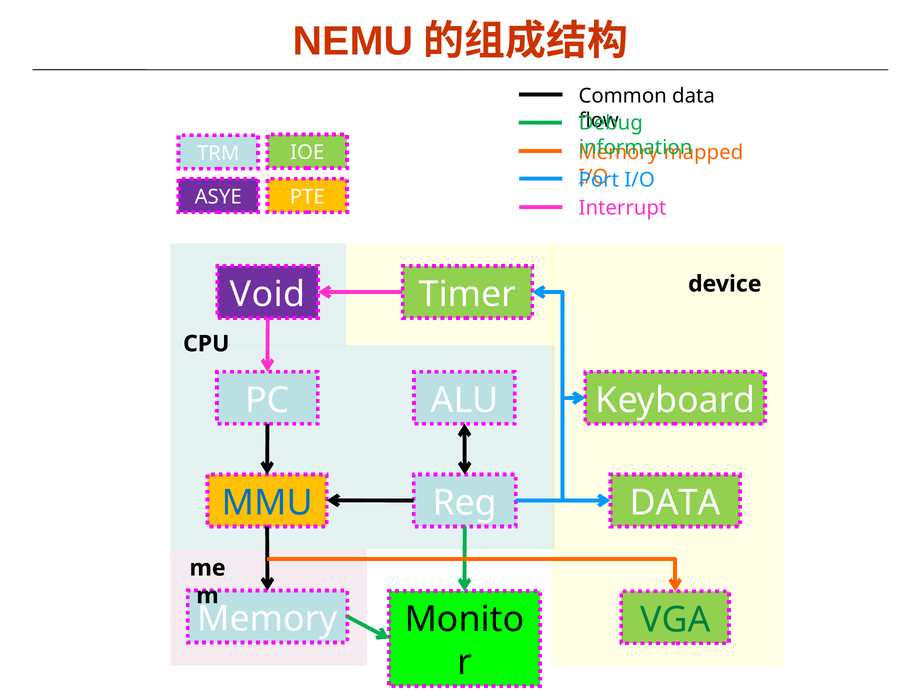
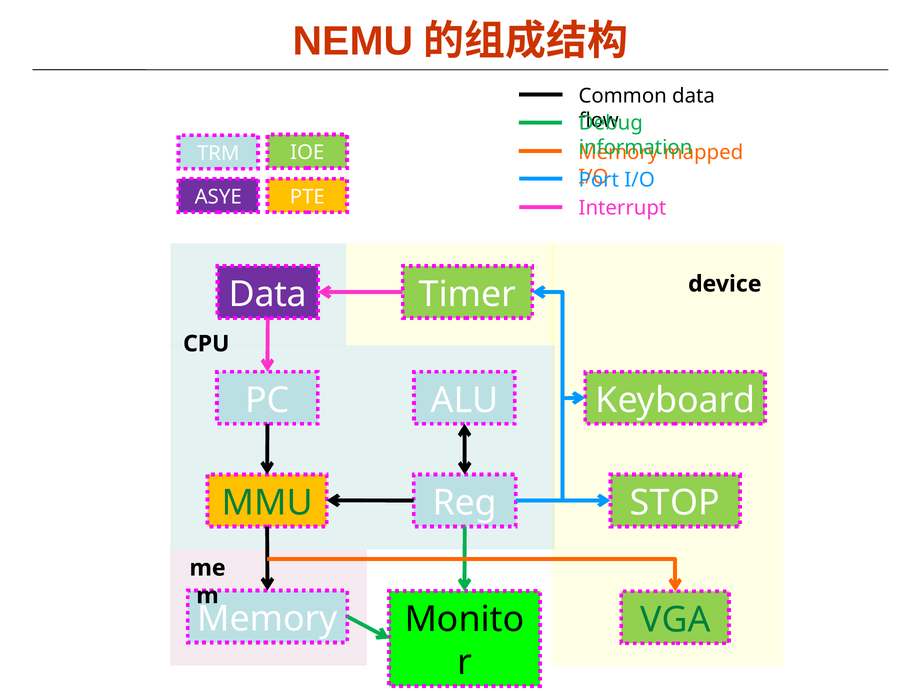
Void: Void -> Data (268, 294)
MMU colour: blue -> green (267, 503)
DATA: DATA -> STOP (675, 503)
